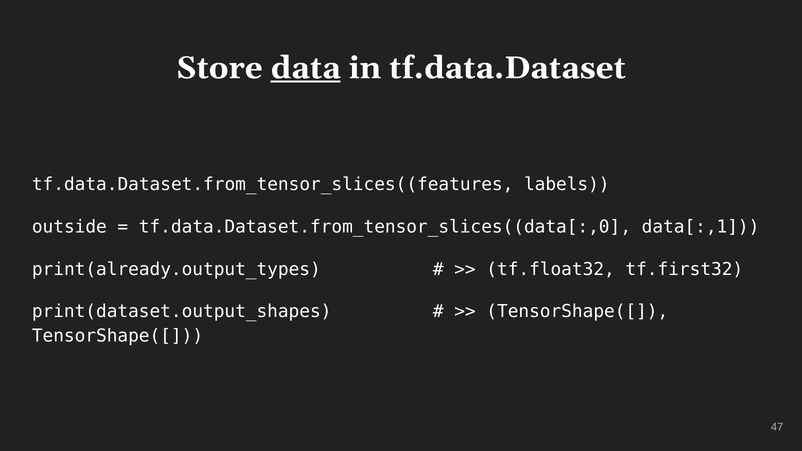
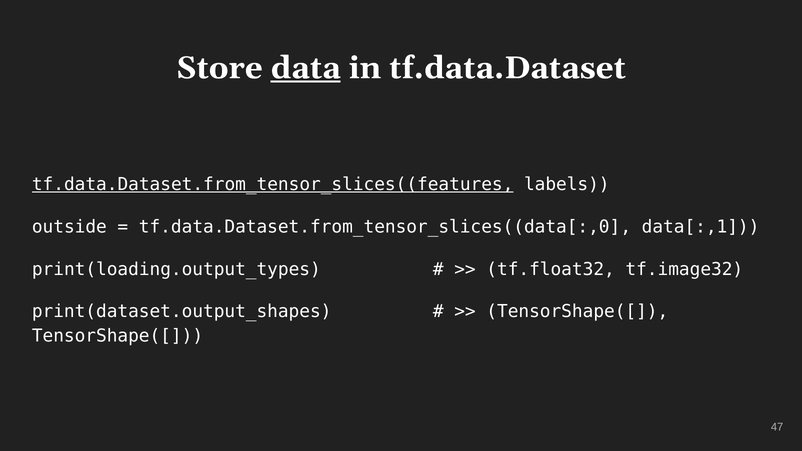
tf.data.Dataset.from_tensor_slices((features underline: none -> present (273, 185)
print(already.output_types: print(already.output_types -> print(loading.output_types (176, 269)
tf.first32: tf.first32 -> tf.image32 (684, 269)
